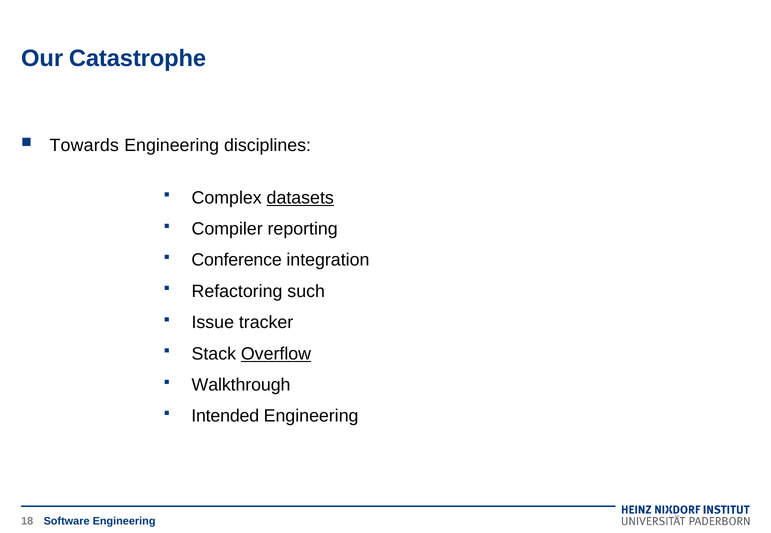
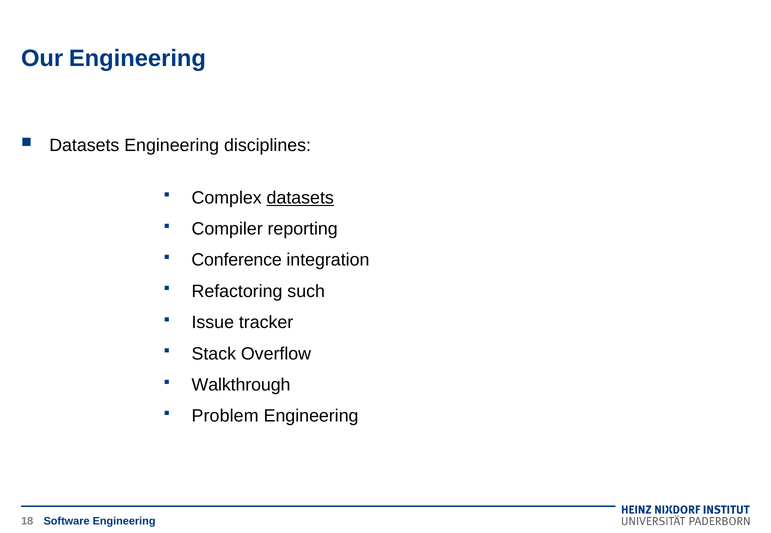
Our Catastrophe: Catastrophe -> Engineering (137, 58)
Towards: Towards -> Datasets (84, 145)
Overflow underline: present -> none (276, 354)
Intended: Intended -> Problem (225, 417)
